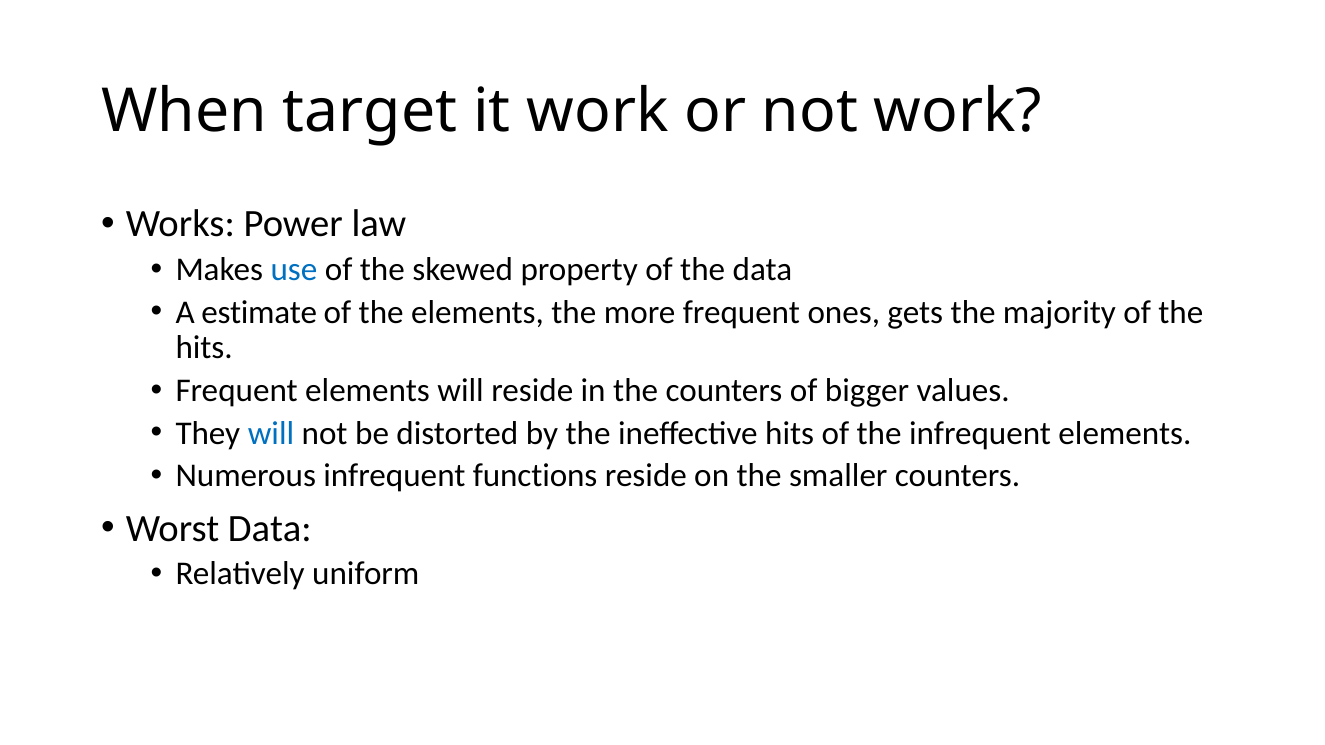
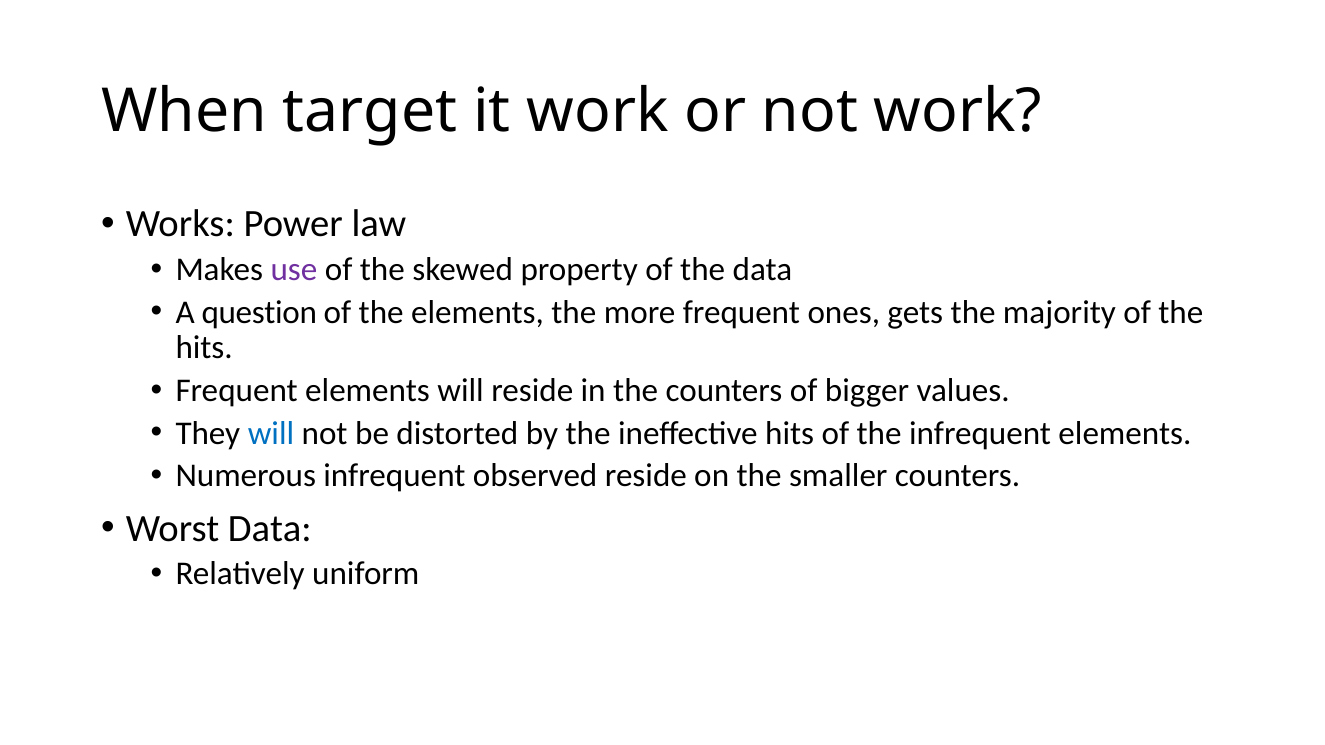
use colour: blue -> purple (294, 270)
estimate: estimate -> question (259, 312)
functions: functions -> observed (535, 476)
